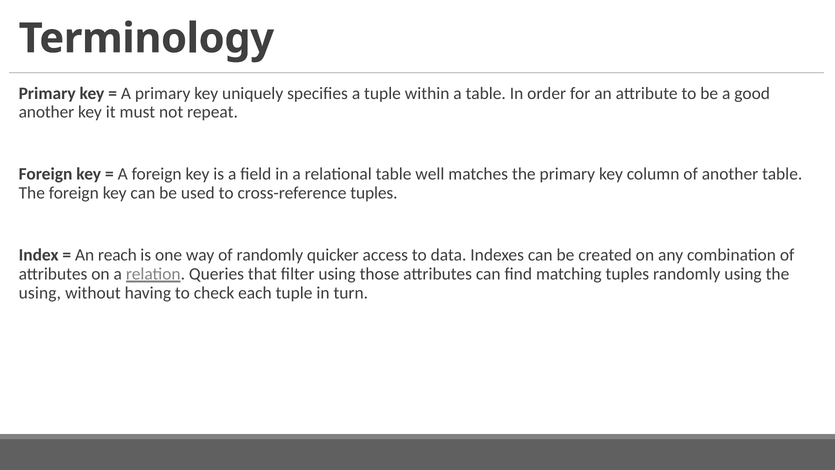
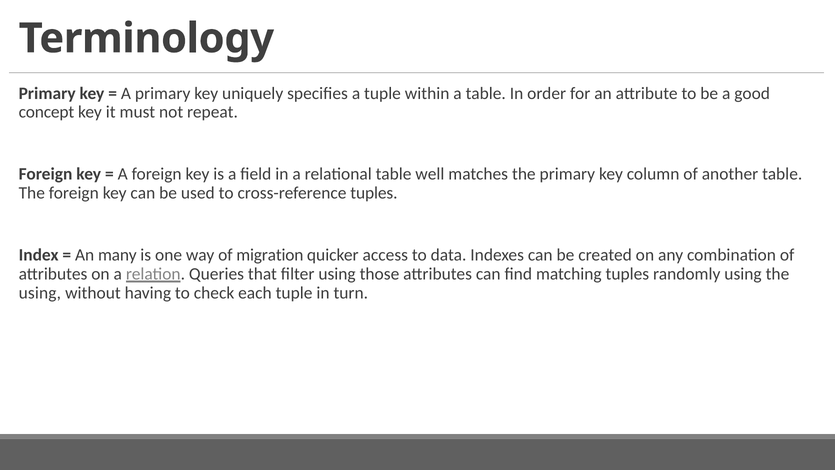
another: another -> concept (46, 112)
reach: reach -> many (117, 255)
of randomly: randomly -> migration (270, 255)
